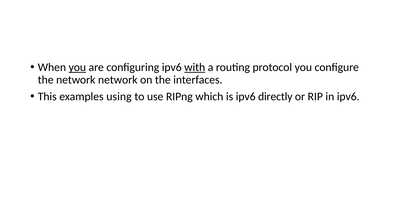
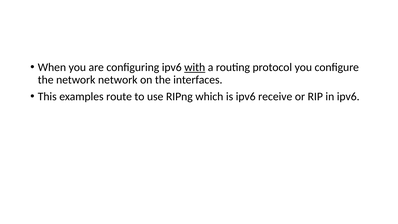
you underline: present -> none (77, 67)
using: using -> route (119, 97)
directly: directly -> receive (275, 97)
